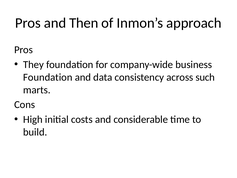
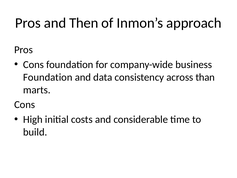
They: They -> Cons (33, 64)
such: such -> than (205, 77)
